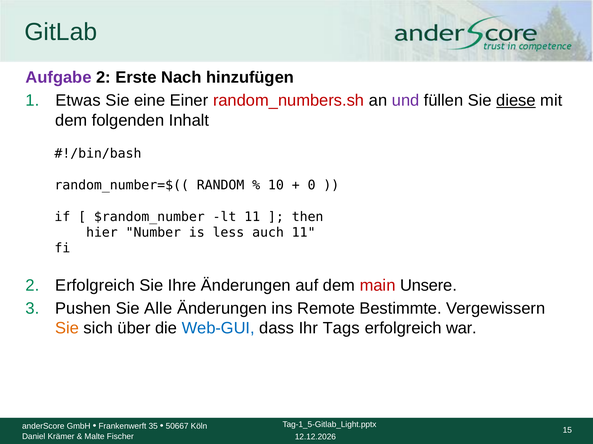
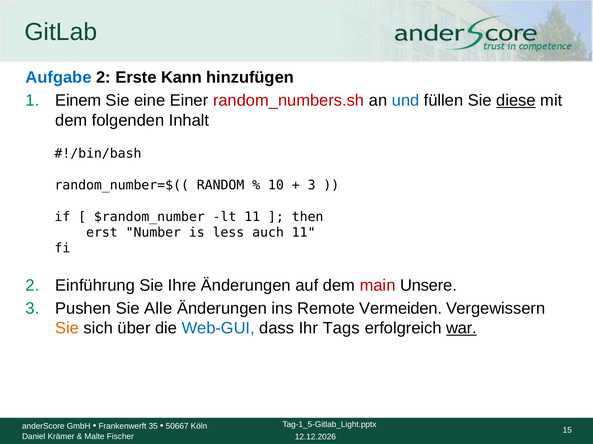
Aufgabe colour: purple -> blue (59, 78)
Nach: Nach -> Kann (181, 78)
Etwas: Etwas -> Einem (78, 101)
und colour: purple -> blue (406, 101)
0: 0 -> 3 (312, 185)
hier: hier -> erst (102, 233)
2 Erfolgreich: Erfolgreich -> Einführung (95, 286)
Bestimmte: Bestimmte -> Vermeiden (401, 309)
war underline: none -> present (462, 329)
